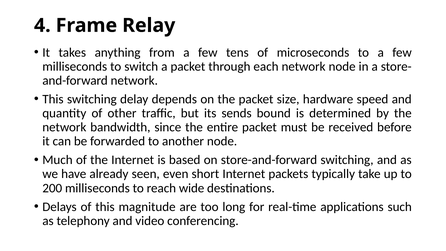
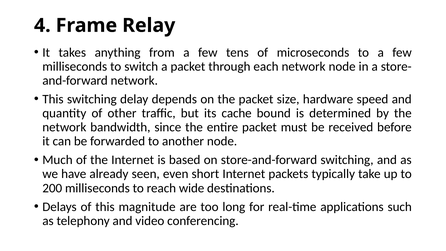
sends: sends -> cache (237, 113)
